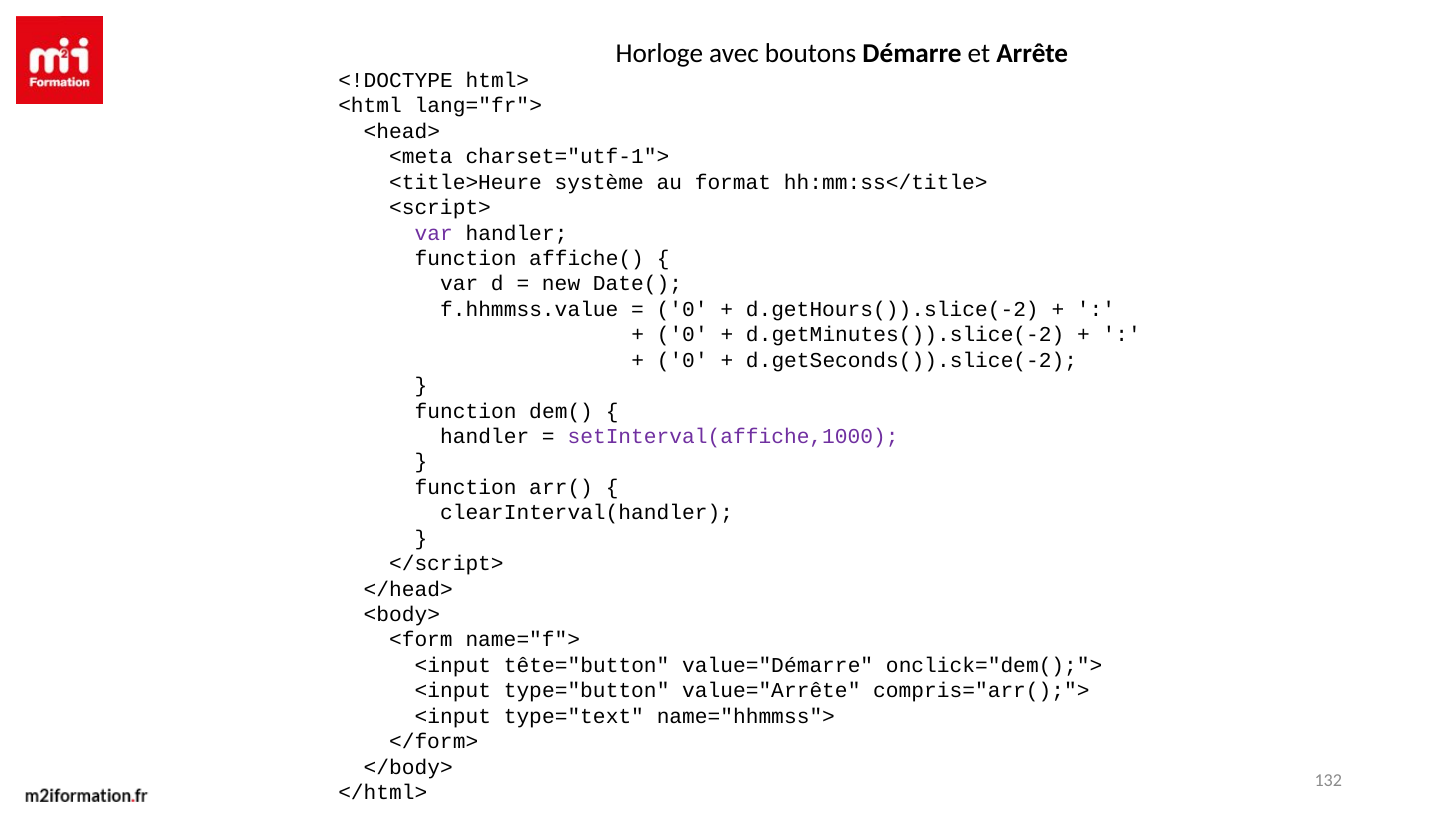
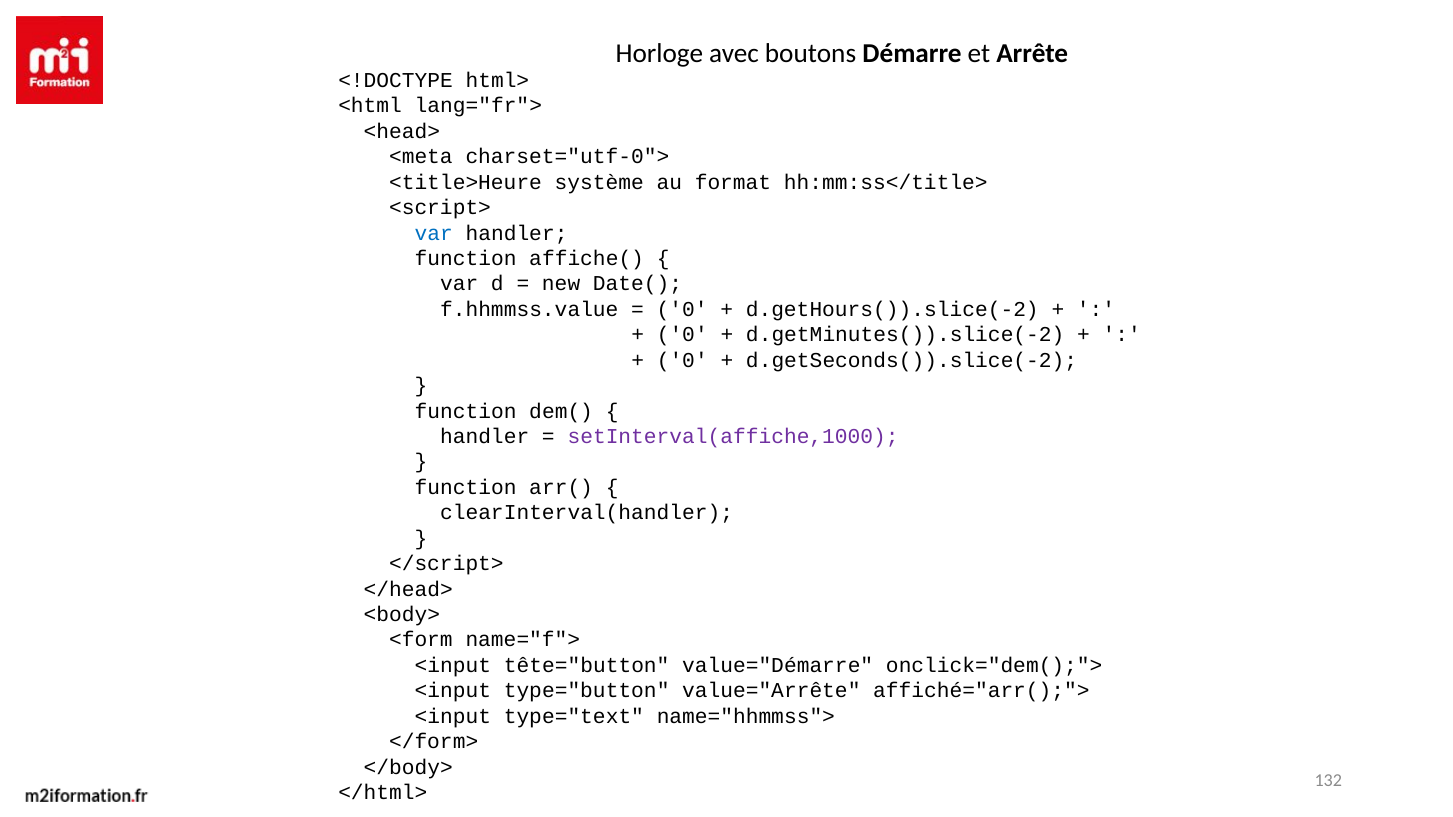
charset="utf-1">: charset="utf-1"> -> charset="utf-0"> (567, 157)
var colour: purple -> blue (434, 233)
compris="arr();">: compris="arr();"> -> affiché="arr();"> (981, 691)
